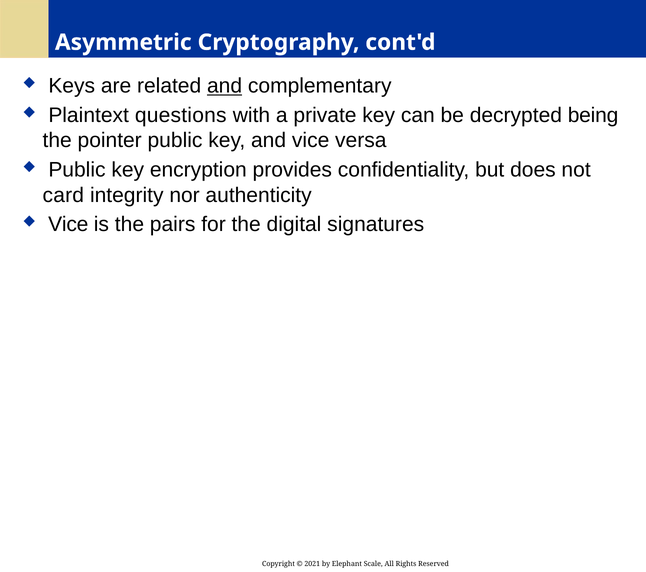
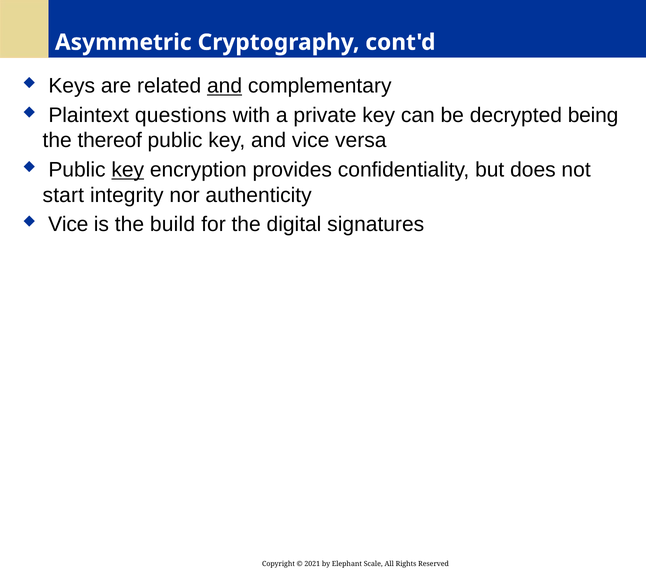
pointer: pointer -> thereof (110, 140)
key underline: none -> present (128, 170)
card: card -> start (63, 195)
pairs: pairs -> build (173, 224)
